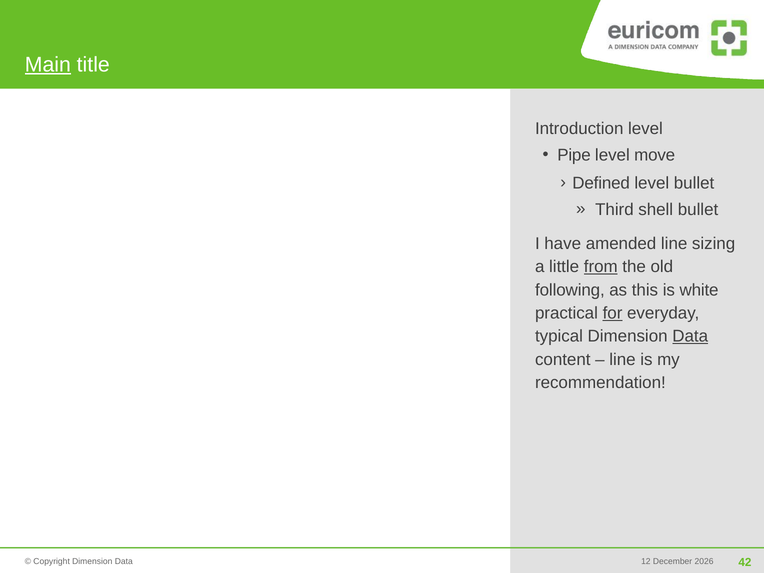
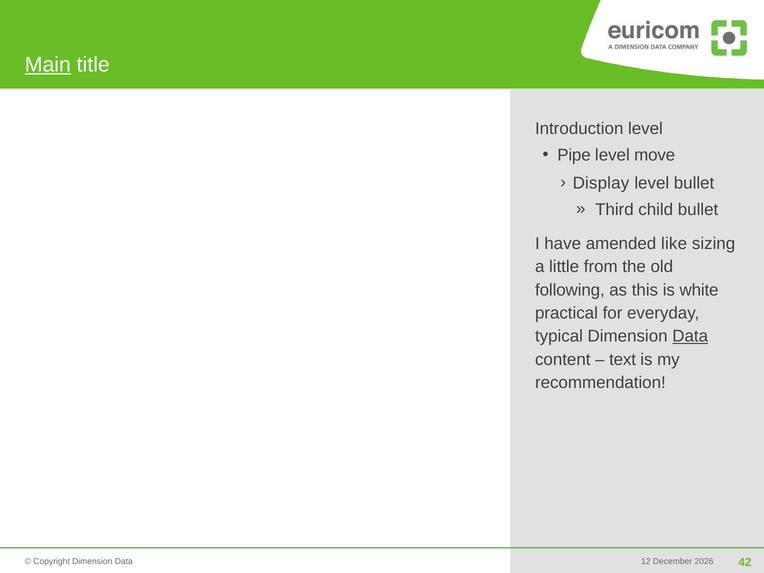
Defined: Defined -> Display (601, 183)
shell: shell -> child (656, 210)
amended line: line -> like (674, 244)
from underline: present -> none (601, 267)
for underline: present -> none (613, 313)
line: line -> text (623, 360)
